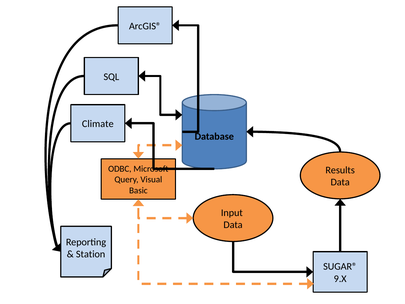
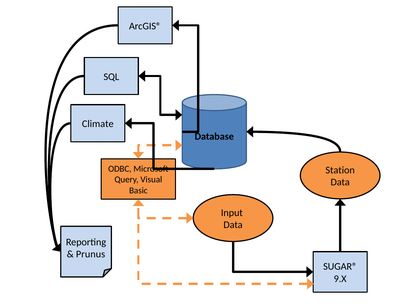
Results: Results -> Station (340, 170)
Station: Station -> Prunus (91, 254)
